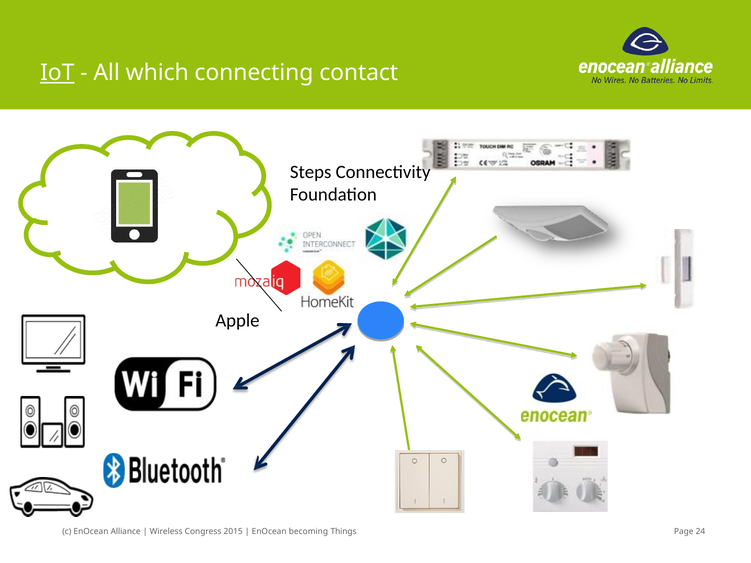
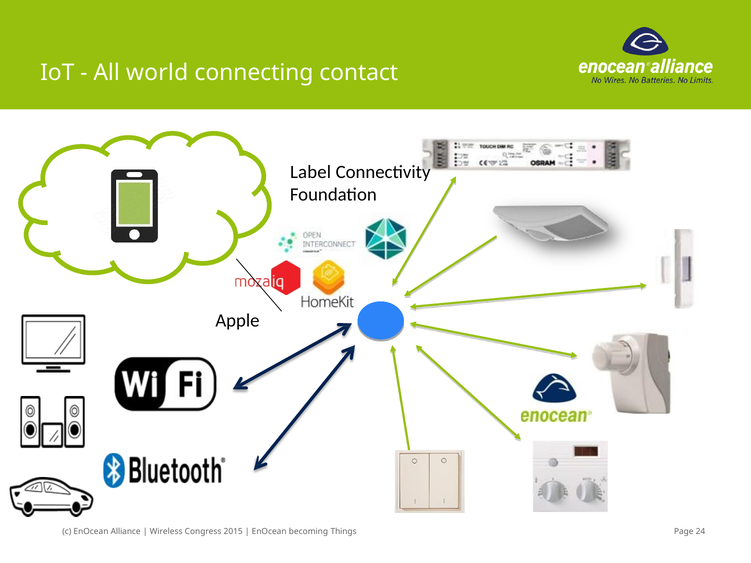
IoT underline: present -> none (57, 73)
which: which -> world (157, 73)
Steps: Steps -> Label (311, 172)
